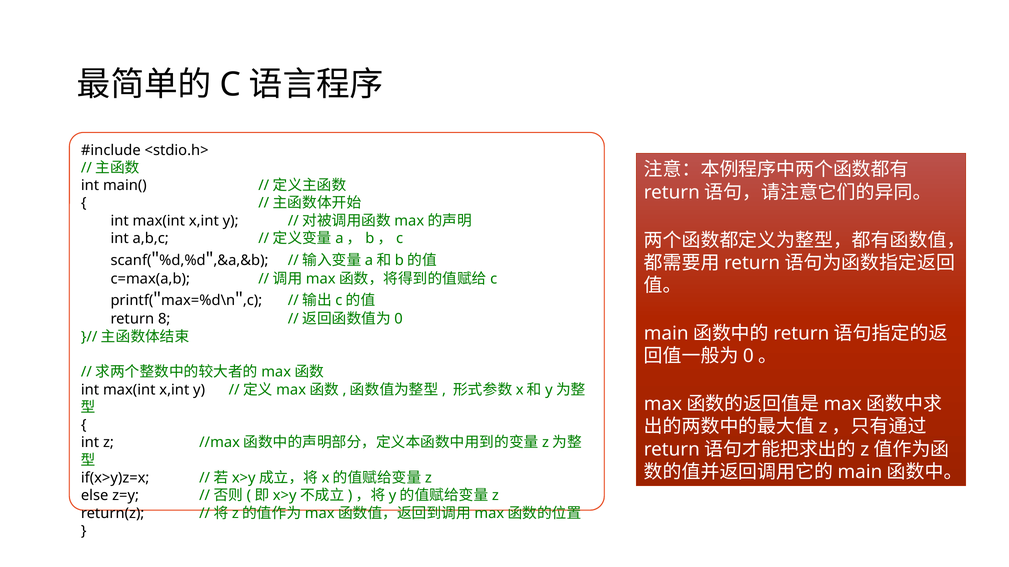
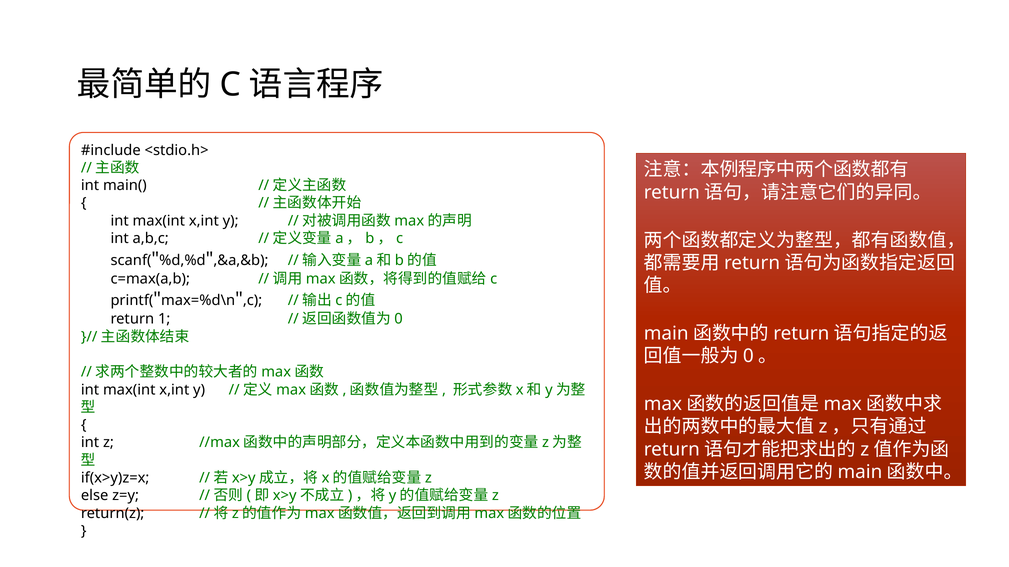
8: 8 -> 1 (164, 319)
